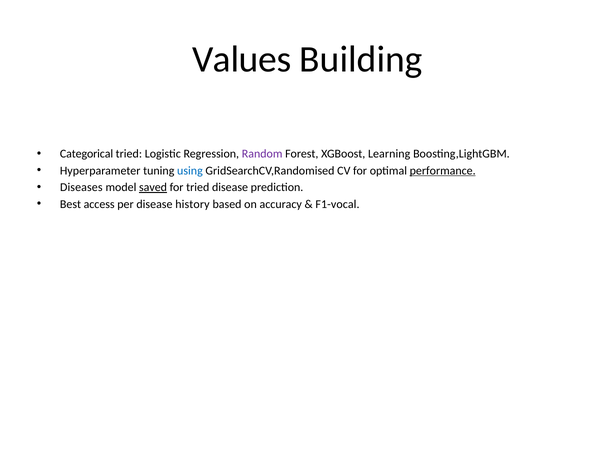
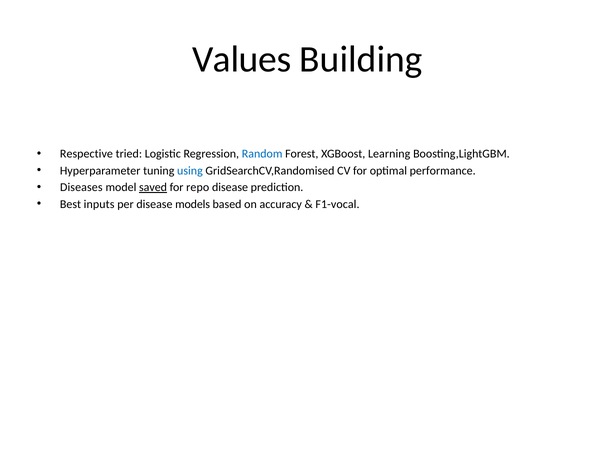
Categorical: Categorical -> Respective (86, 154)
Random colour: purple -> blue (262, 154)
performance underline: present -> none (443, 171)
for tried: tried -> repo (198, 187)
access: access -> inputs (99, 204)
history: history -> models (193, 204)
